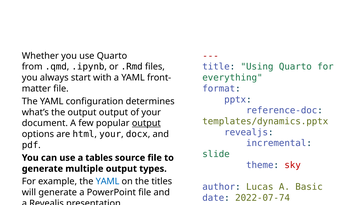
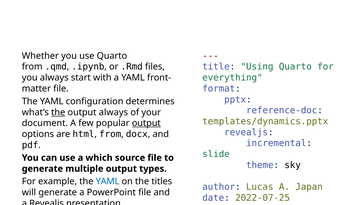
the underline: none -> present (58, 112)
output output: output -> always (113, 112)
your: your -> from (110, 134)
tables: tables -> which (99, 158)
sky colour: red -> black (293, 165)
Basic: Basic -> Japan (309, 187)
2022-07-74: 2022-07-74 -> 2022-07-25 (263, 198)
